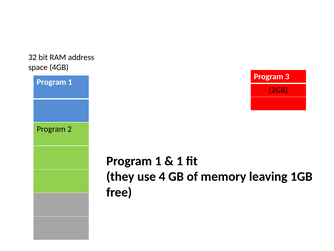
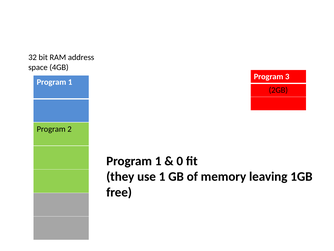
1: 1 -> 0 (180, 161)
use 4: 4 -> 1 (162, 176)
